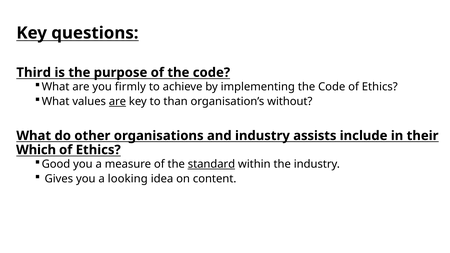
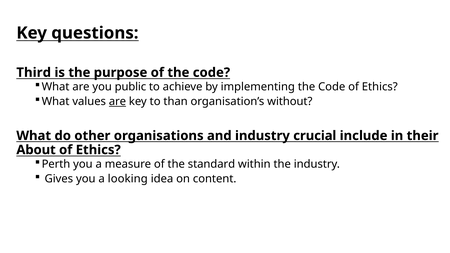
firmly: firmly -> public (130, 87)
assists: assists -> crucial (315, 136)
Which: Which -> About (36, 150)
Good: Good -> Perth (56, 164)
standard underline: present -> none (211, 164)
